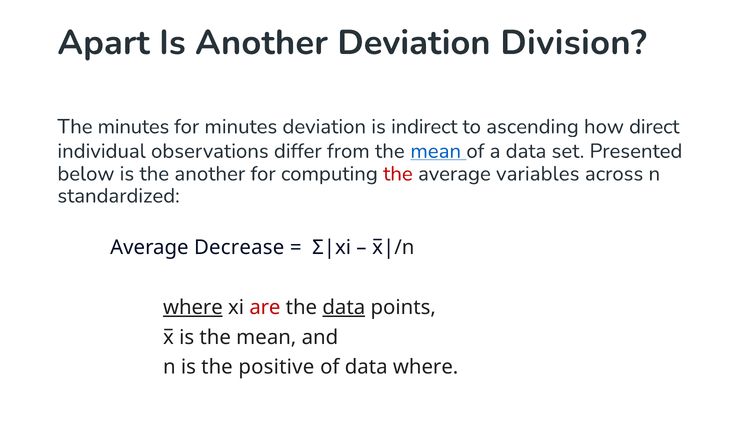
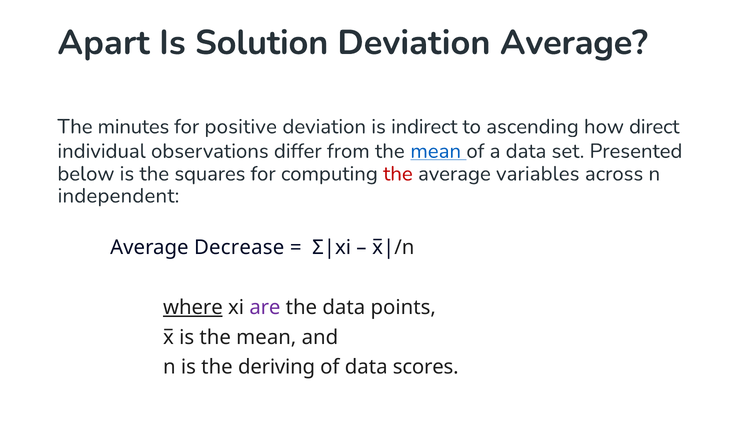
Is Another: Another -> Solution (262, 43)
Deviation Division: Division -> Average (574, 43)
for minutes: minutes -> positive (241, 126)
another: another -> squares (210, 174)
standardized: standardized -> independent (118, 196)
are colour: red -> purple (265, 307)
data underline: present -> none (344, 307)
positive: positive -> deriving (277, 367)
data where: where -> scores (426, 367)
